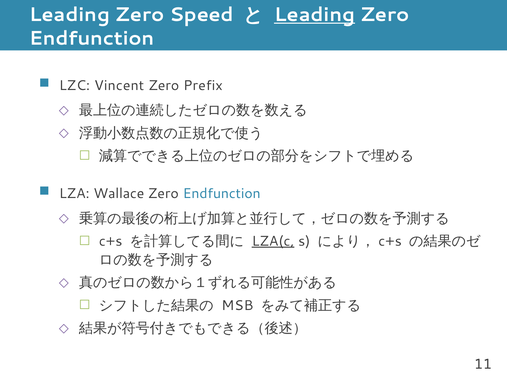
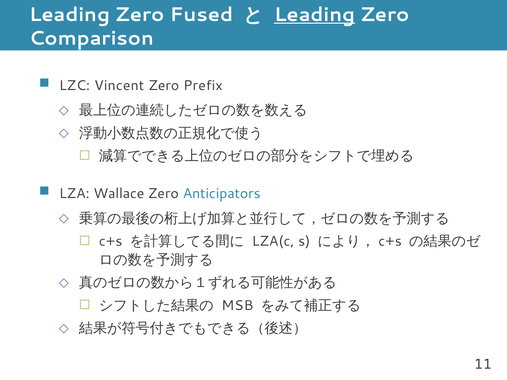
Speed: Speed -> Fused (201, 15)
Endfunction: Endfunction -> Comparison (92, 38)
Endfunction: Endfunction -> Anticipators (222, 194)
LZA(c underline: present -> none (273, 241)
